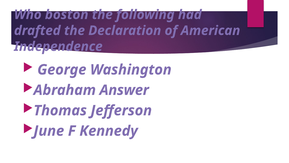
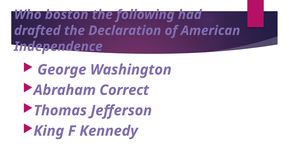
Answer: Answer -> Correct (124, 90)
June: June -> King (49, 131)
